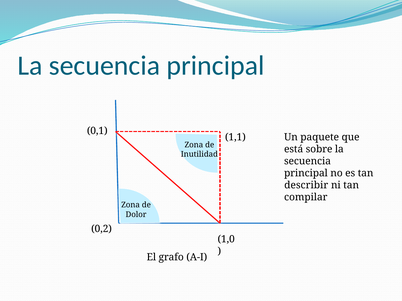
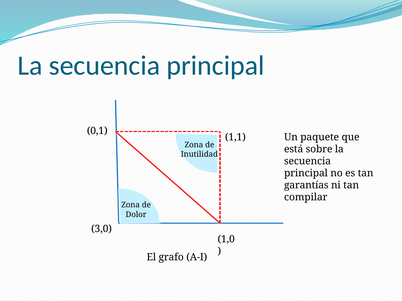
describir: describir -> garantías (306, 186)
0,2: 0,2 -> 3,0 (102, 229)
